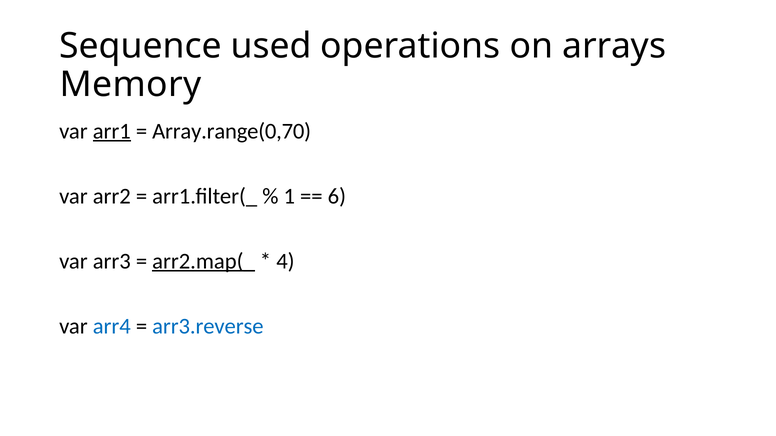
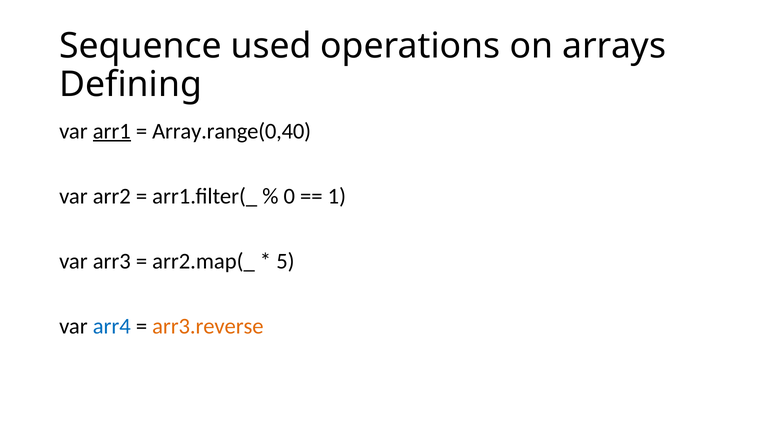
Memory: Memory -> Defining (131, 84)
Array.range(0,70: Array.range(0,70 -> Array.range(0,40 (232, 131)
1: 1 -> 0 (289, 196)
6: 6 -> 1 (337, 196)
arr2.map(_ underline: present -> none (203, 261)
4: 4 -> 5 (285, 261)
arr3.reverse colour: blue -> orange (208, 326)
